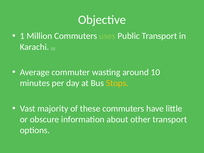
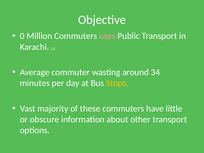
1: 1 -> 0 (22, 36)
uses colour: light green -> pink (107, 36)
10: 10 -> 34 (155, 72)
